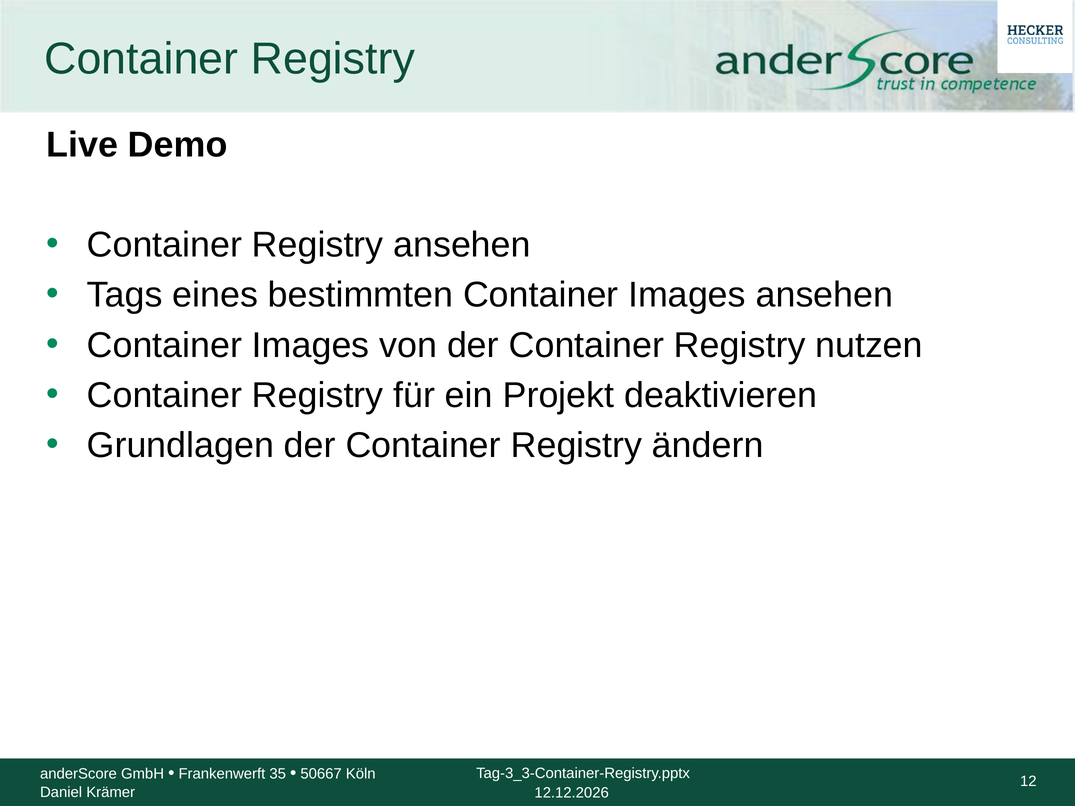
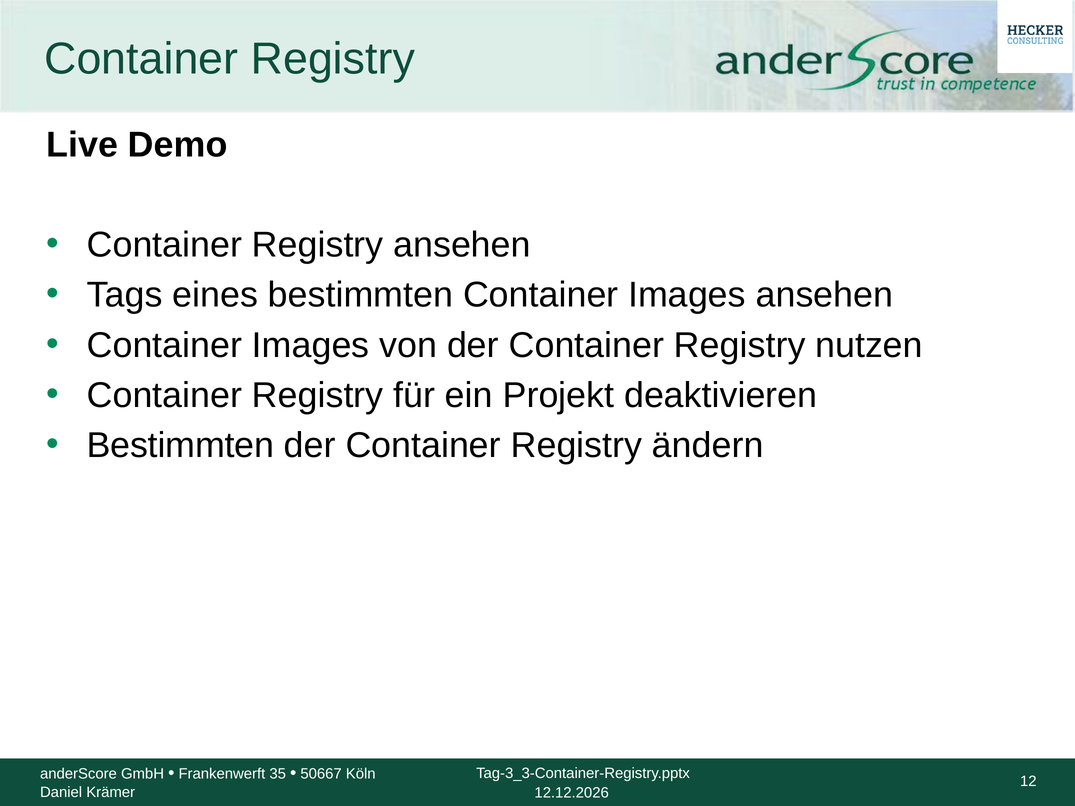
Grundlagen: Grundlagen -> Bestimmten (180, 446)
